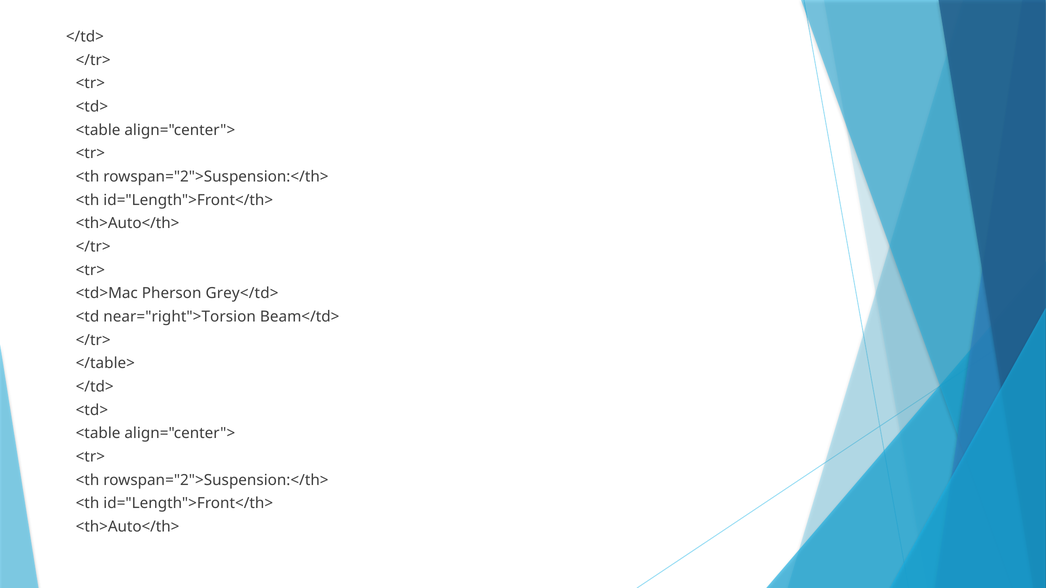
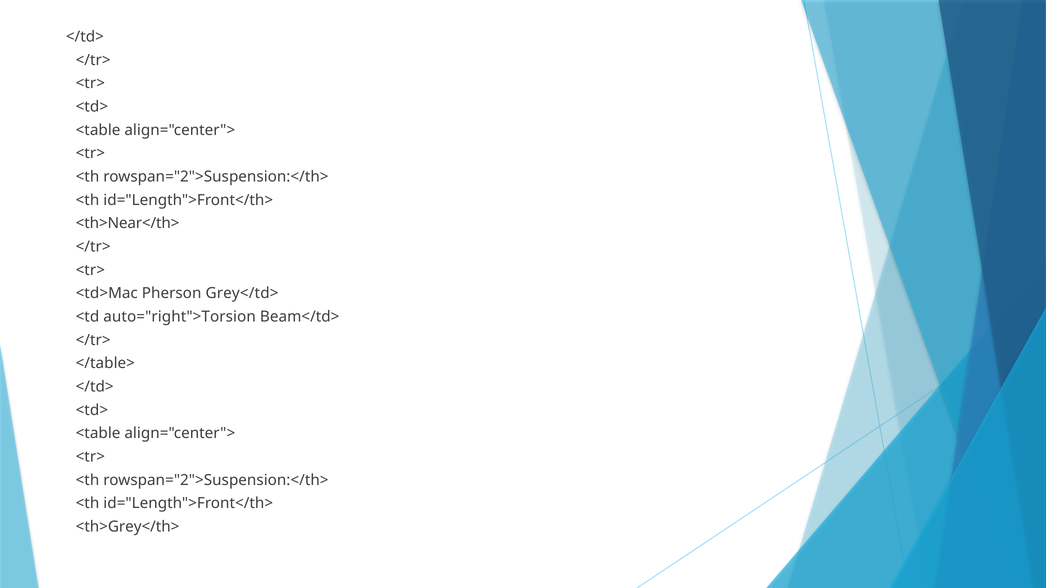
<th>Auto</th>: <th>Auto</th> -> <th>Near</th> (128, 224)
near="right">Torsion: near="right">Torsion -> auto="right">Torsion (180, 317)
<th>Auto</th>: <th>Auto</th> -> <th>Grey</th> (128, 527)
